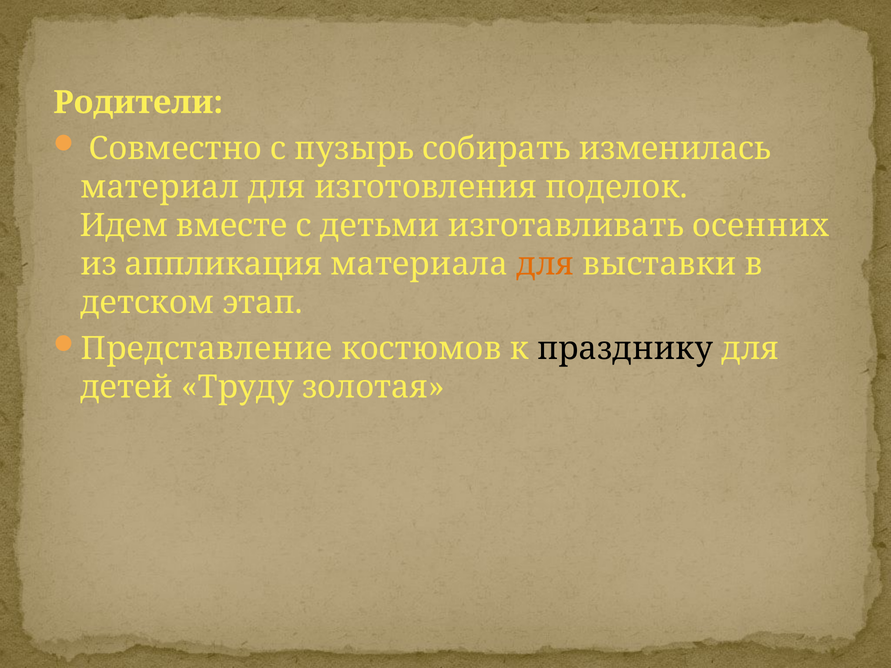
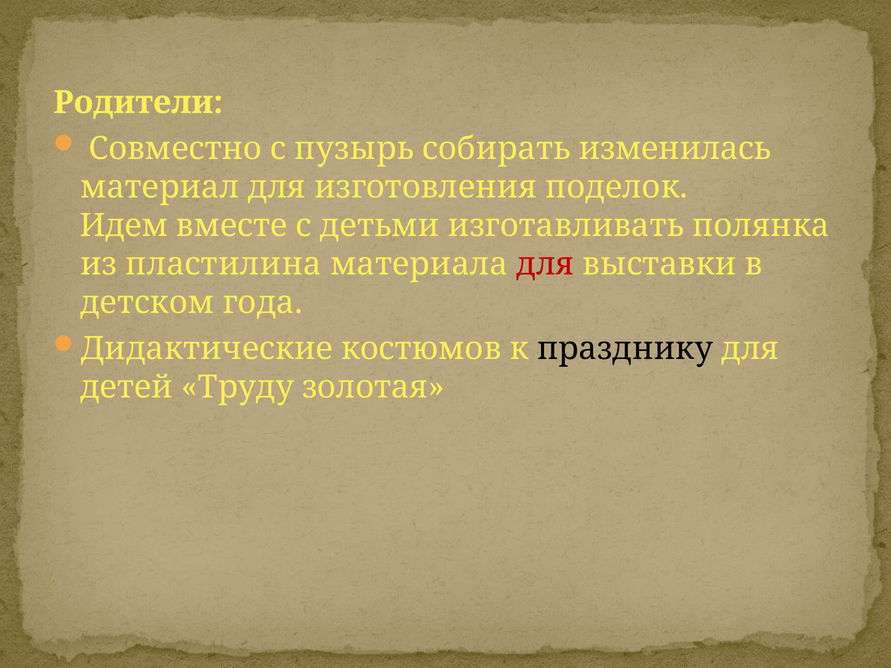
осенних: осенних -> полянка (761, 226)
аппликация: аппликация -> пластилина (223, 264)
для colour: orange -> red (545, 264)
этап: этап -> года (263, 303)
Представление: Представление -> Дидактические (207, 349)
